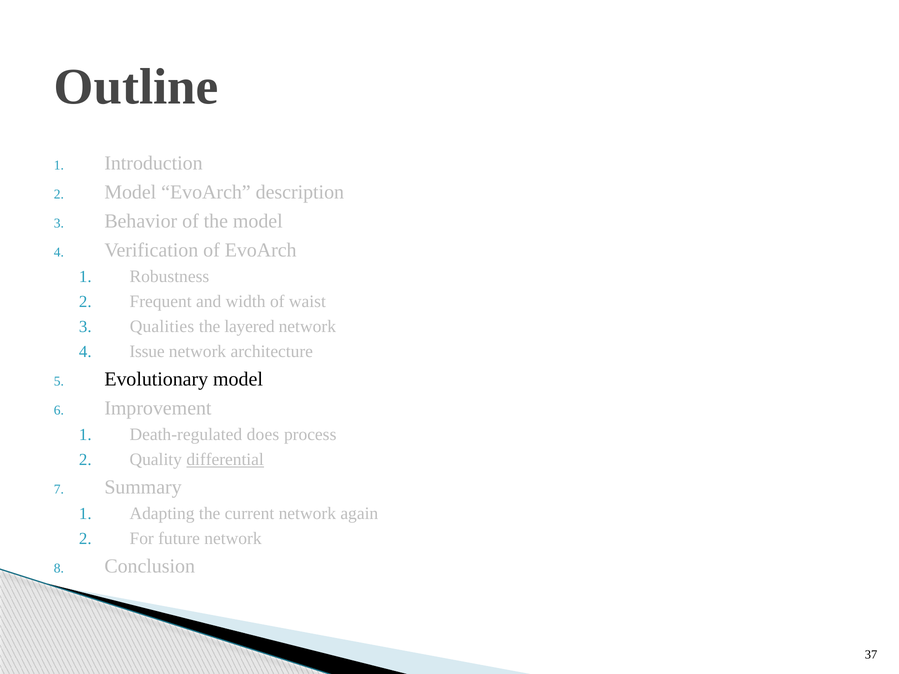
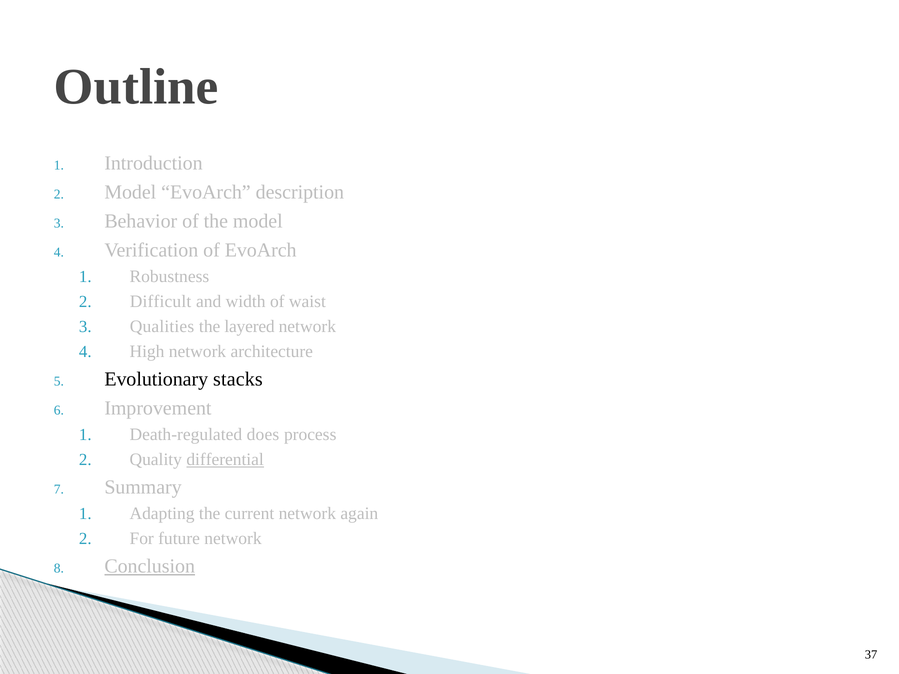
Frequent: Frequent -> Difficult (161, 302)
Issue: Issue -> High (147, 352)
Evolutionary model: model -> stacks (238, 379)
Conclusion underline: none -> present (150, 566)
